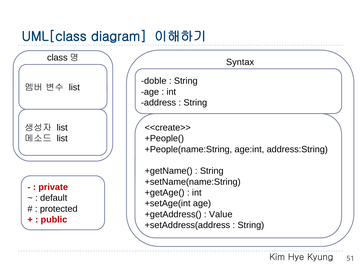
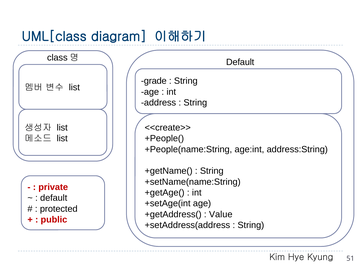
Syntax: Syntax -> Default (240, 62)
doble: doble -> grade (154, 81)
